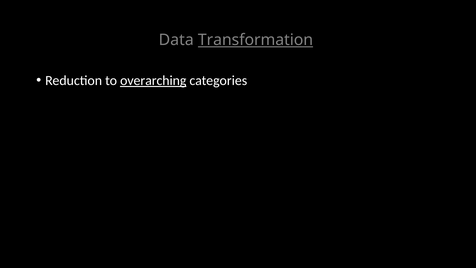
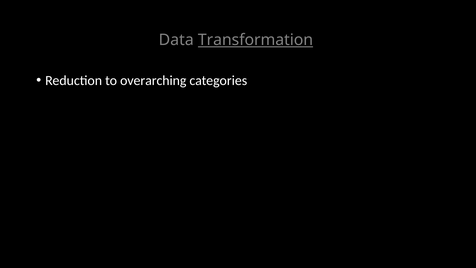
overarching underline: present -> none (153, 80)
